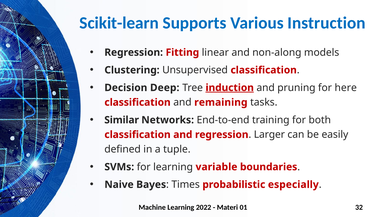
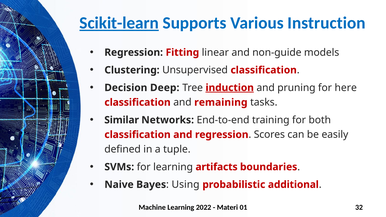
Scikit-learn underline: none -> present (119, 23)
non-along: non-along -> non-guide (277, 52)
Larger: Larger -> Scores (269, 135)
variable: variable -> artifacts (217, 167)
Times: Times -> Using (186, 185)
especially: especially -> additional (293, 185)
